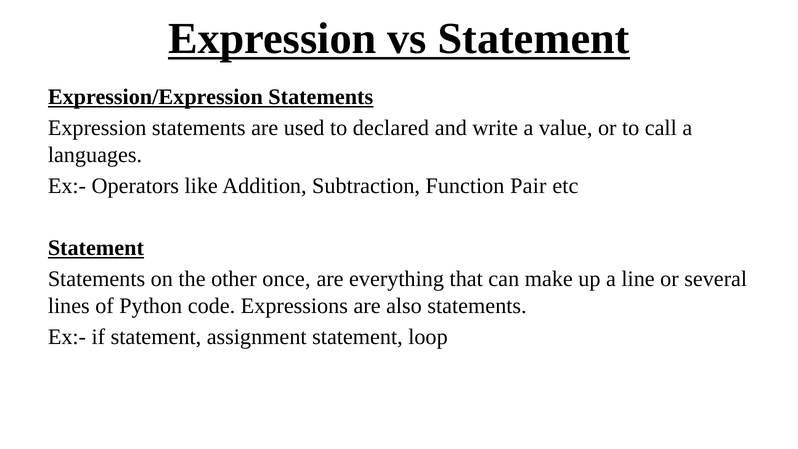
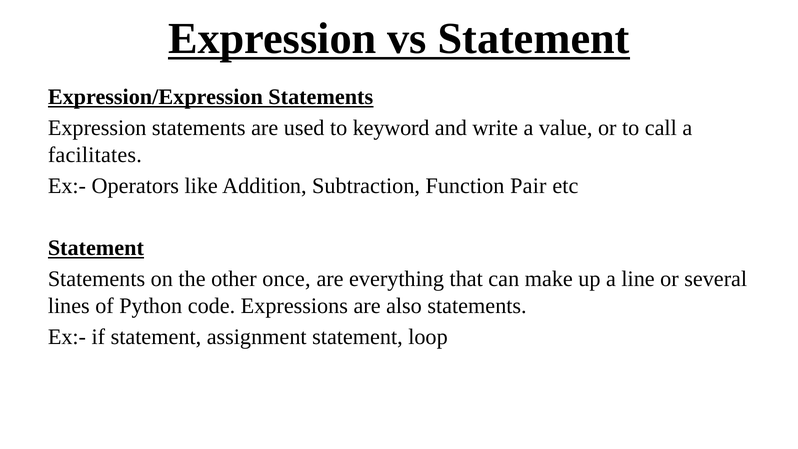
declared: declared -> keyword (391, 128)
languages: languages -> facilitates (95, 155)
